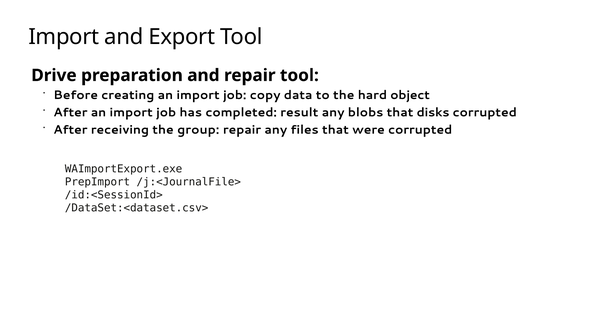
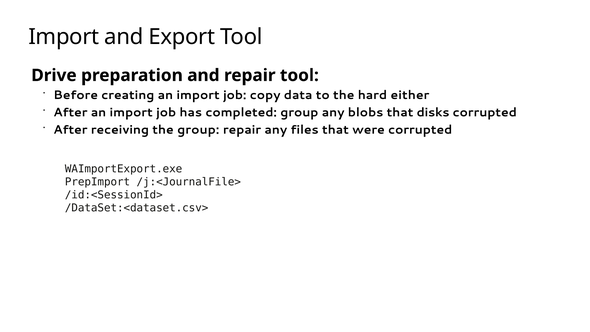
object: object -> either (410, 95)
completed result: result -> group (299, 112)
